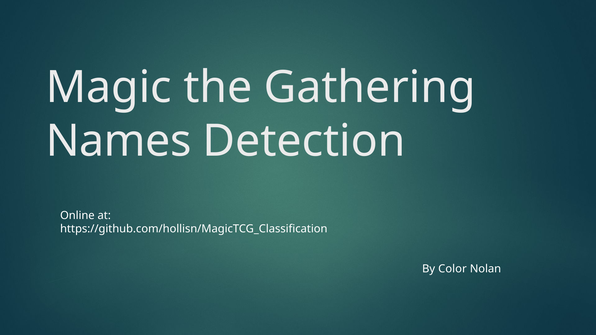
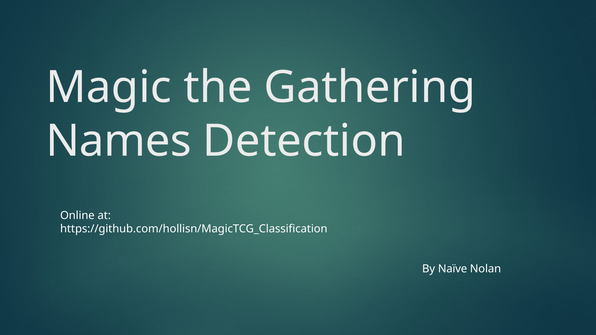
Color: Color -> Naïve (453, 269)
